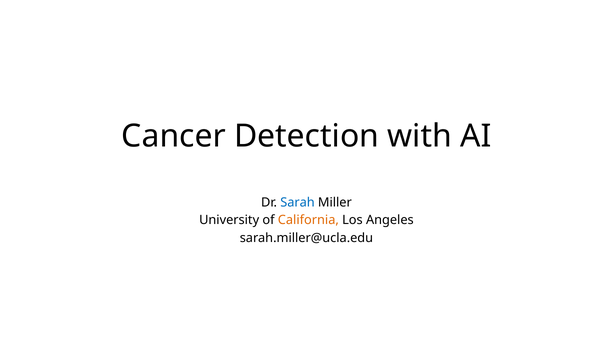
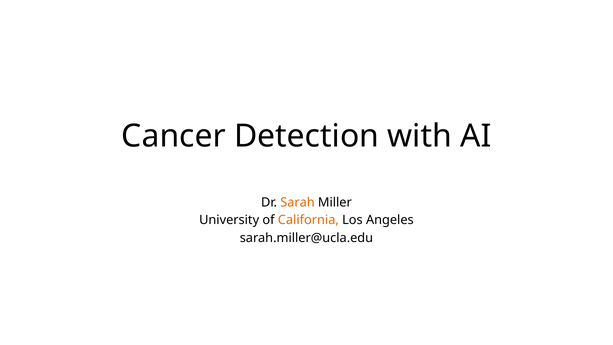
Sarah colour: blue -> orange (298, 202)
